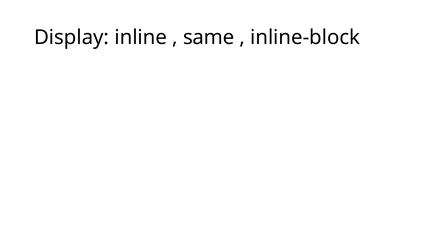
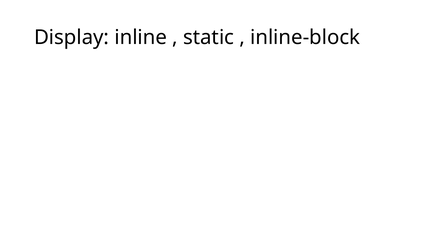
same: same -> static (209, 37)
